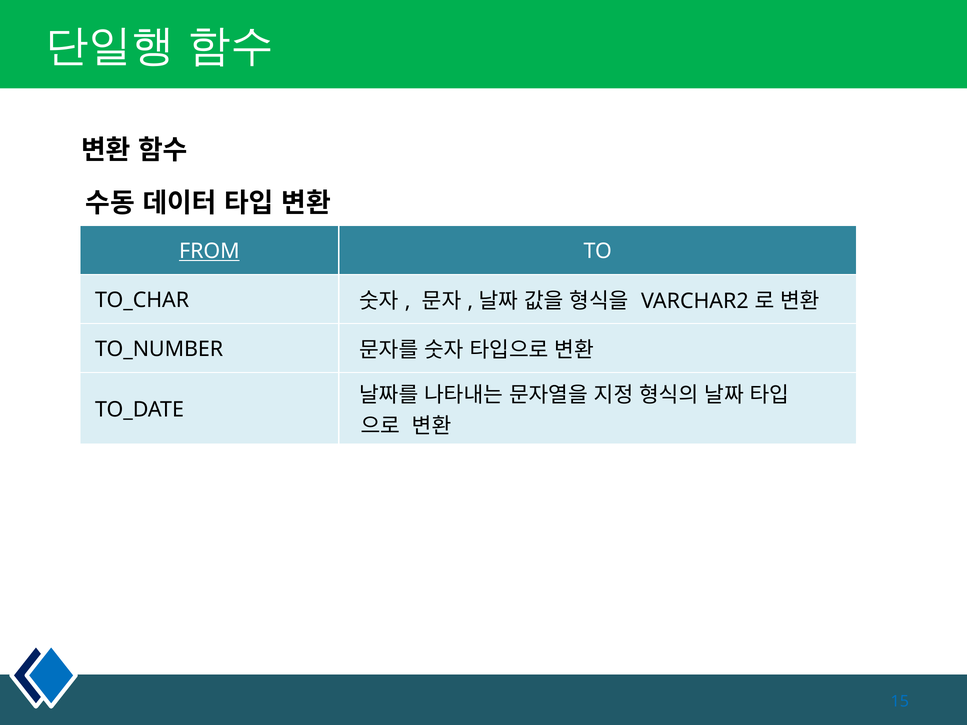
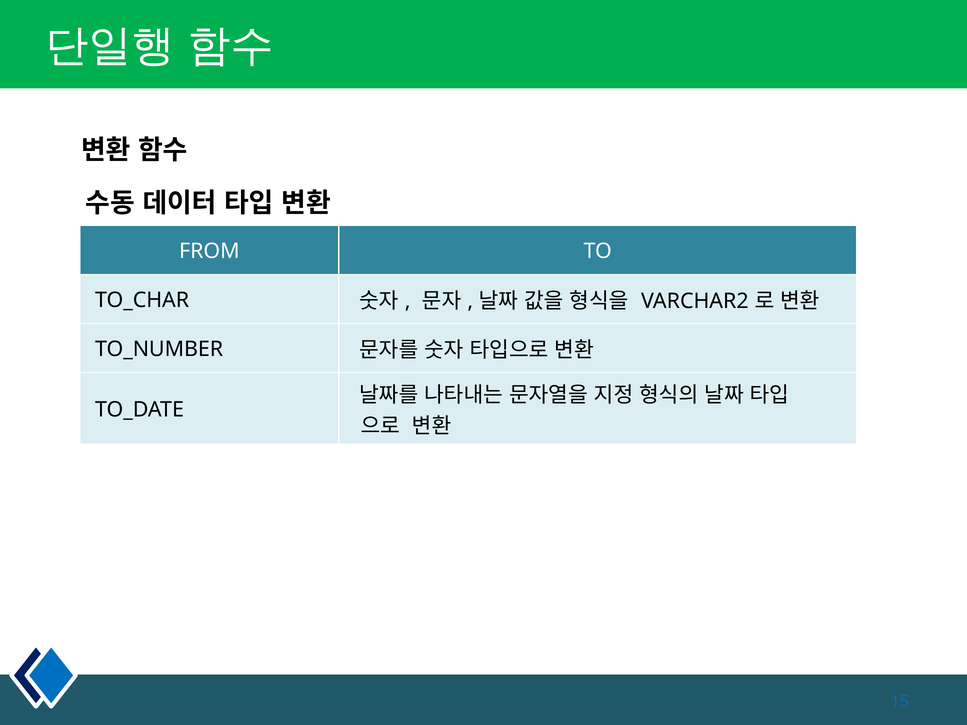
FROM underline: present -> none (209, 251)
